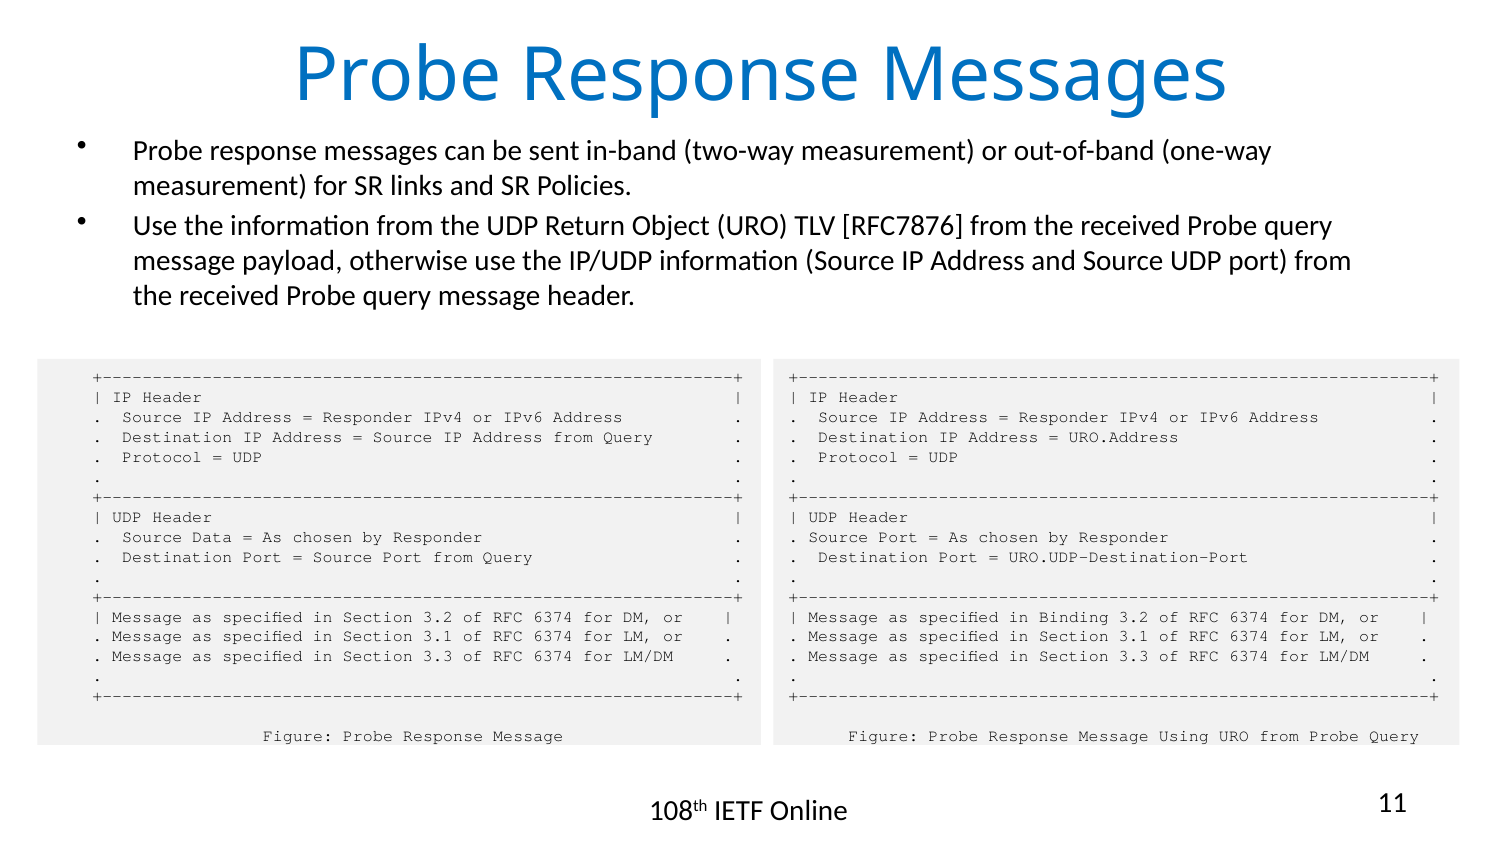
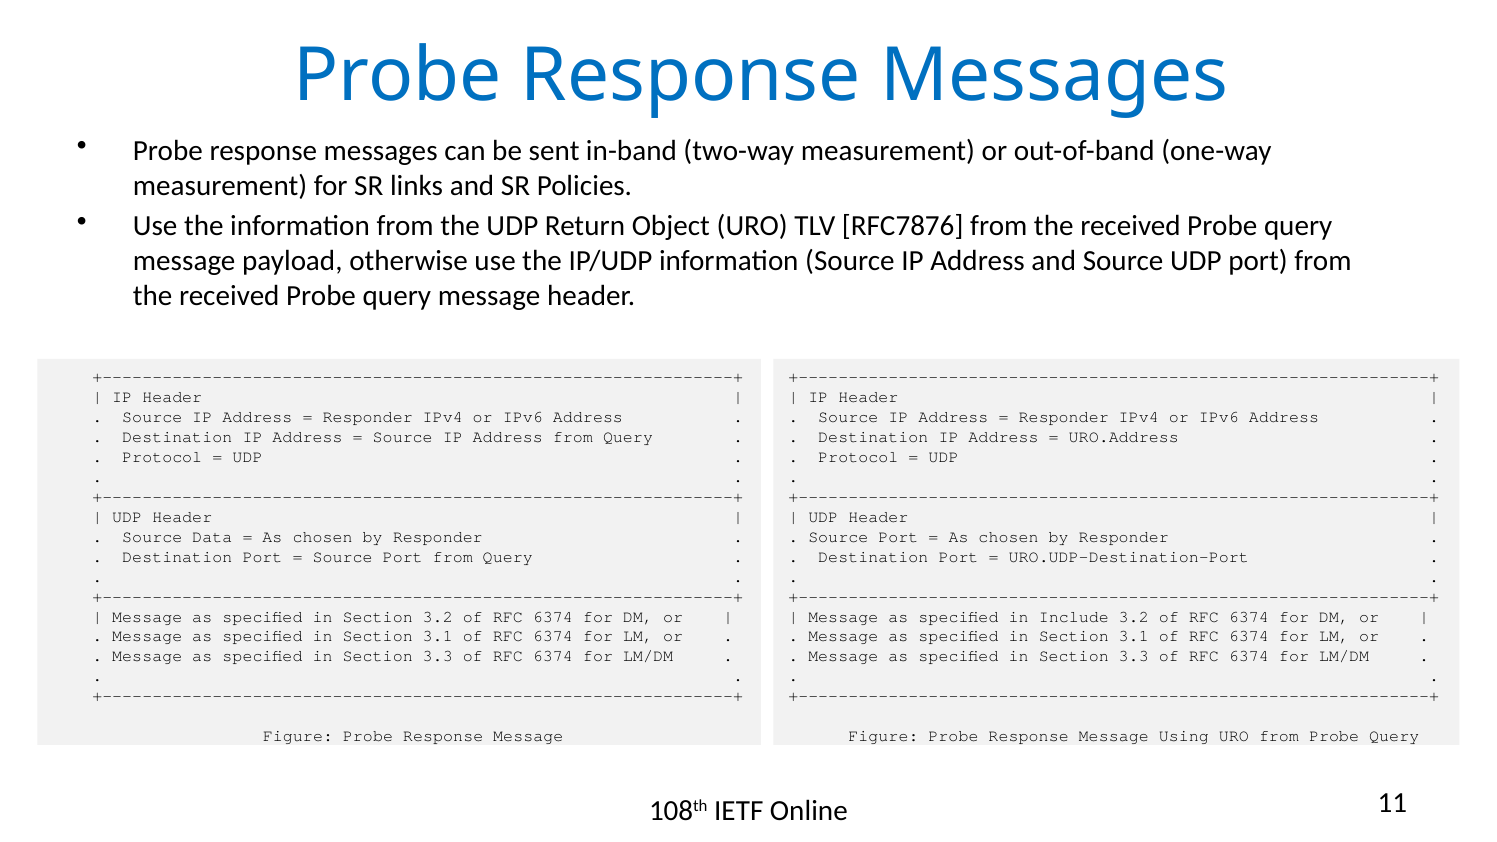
Binding: Binding -> Include (1074, 617)
